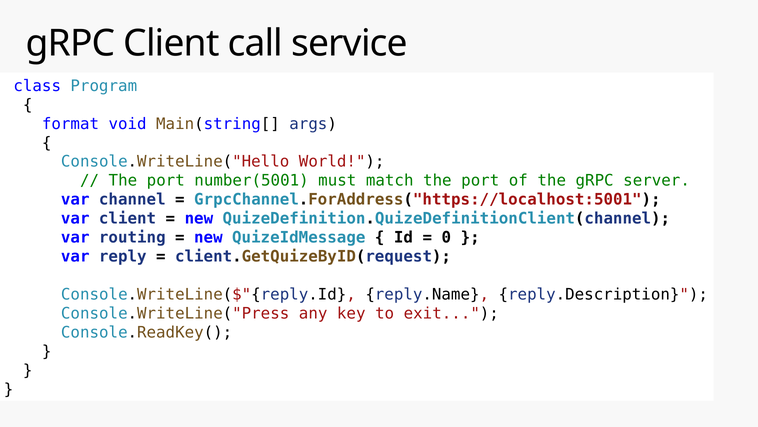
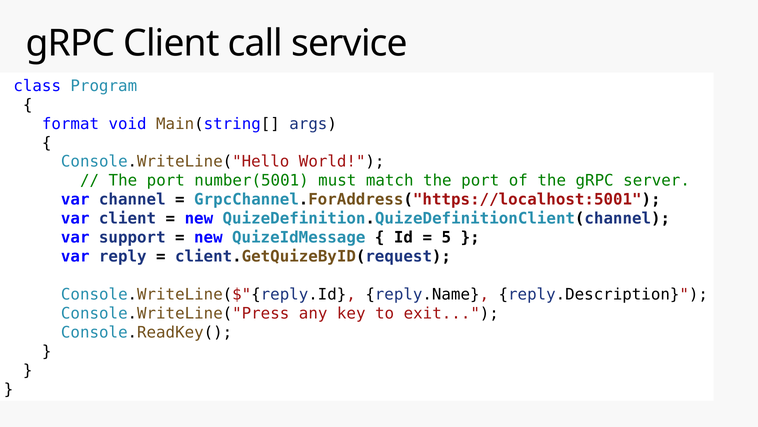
routing: routing -> support (132, 237)
0: 0 -> 5 (446, 237)
